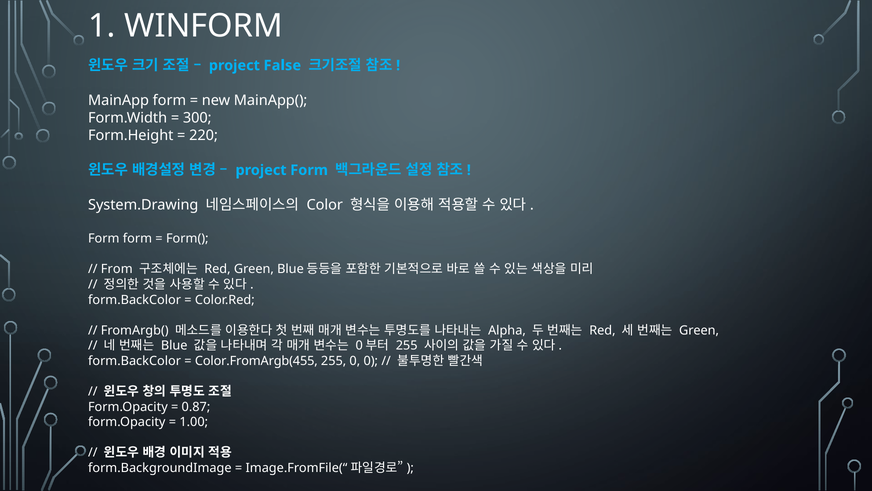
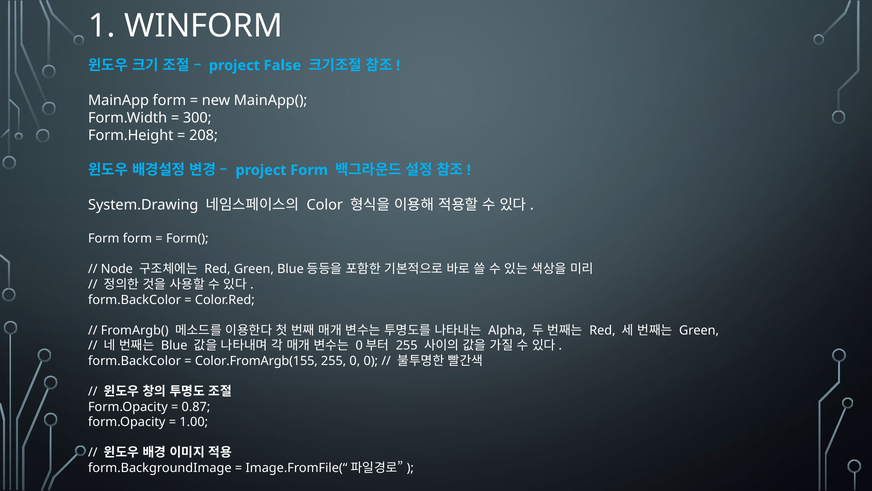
220: 220 -> 208 (204, 135)
From: From -> Node (117, 269)
Color.FromArgb(455: Color.FromArgb(455 -> Color.FromArgb(155 (256, 361)
